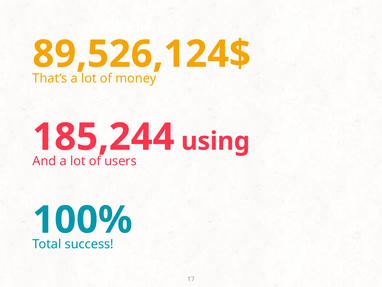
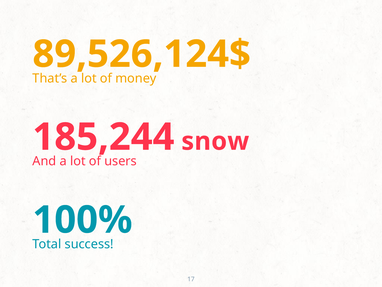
using: using -> snow (215, 141)
